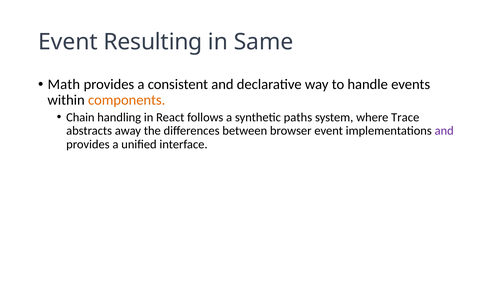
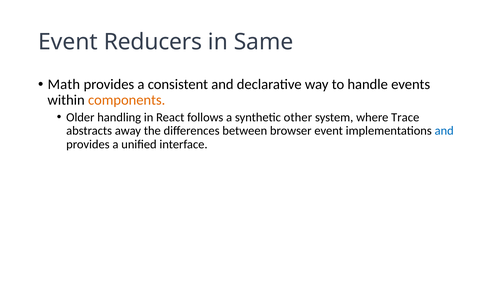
Resulting: Resulting -> Reducers (153, 42)
Chain: Chain -> Older (80, 117)
paths: paths -> other (298, 117)
and colour: purple -> blue (444, 131)
